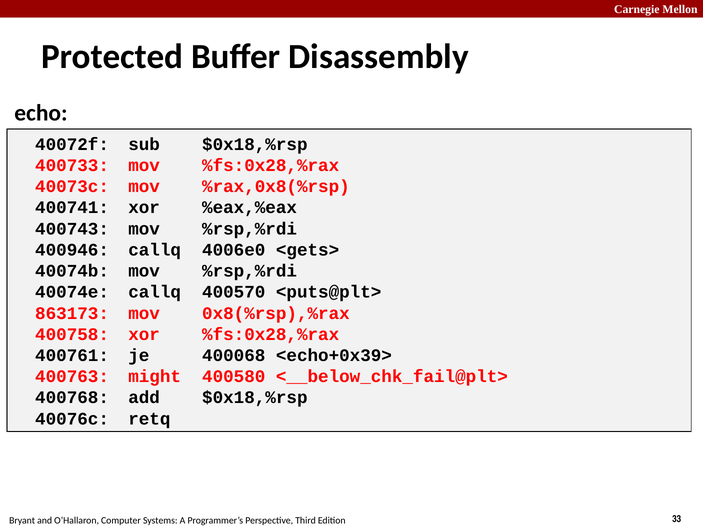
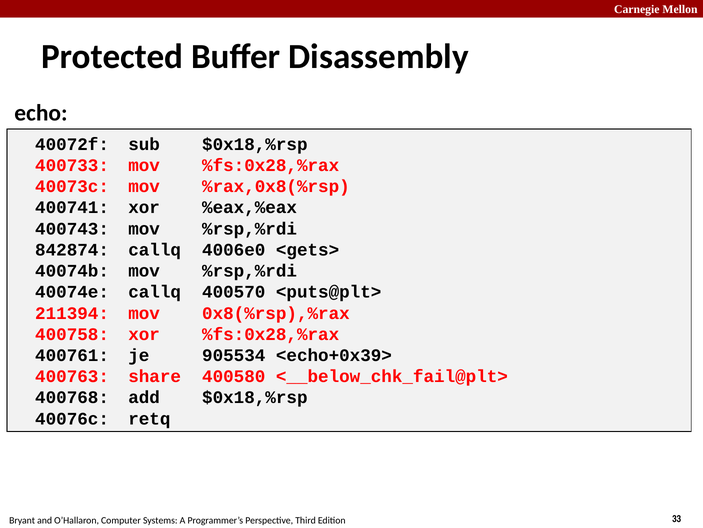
400946: 400946 -> 842874 (72, 249)
863173: 863173 -> 211394 (72, 313)
400068: 400068 -> 905534 (234, 355)
might: might -> share (155, 376)
